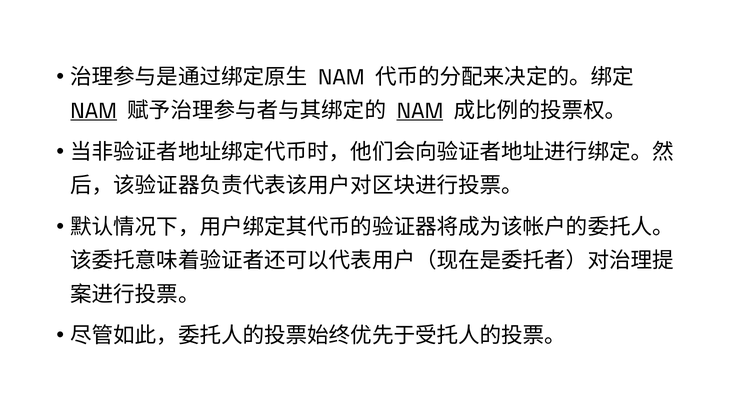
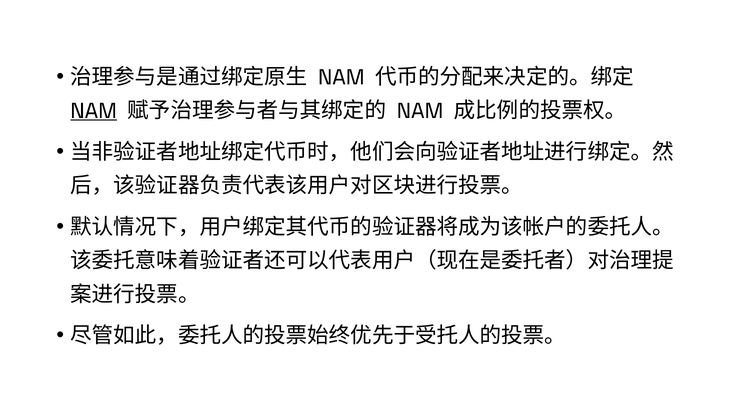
NAM underline: present -> none (420, 111)
